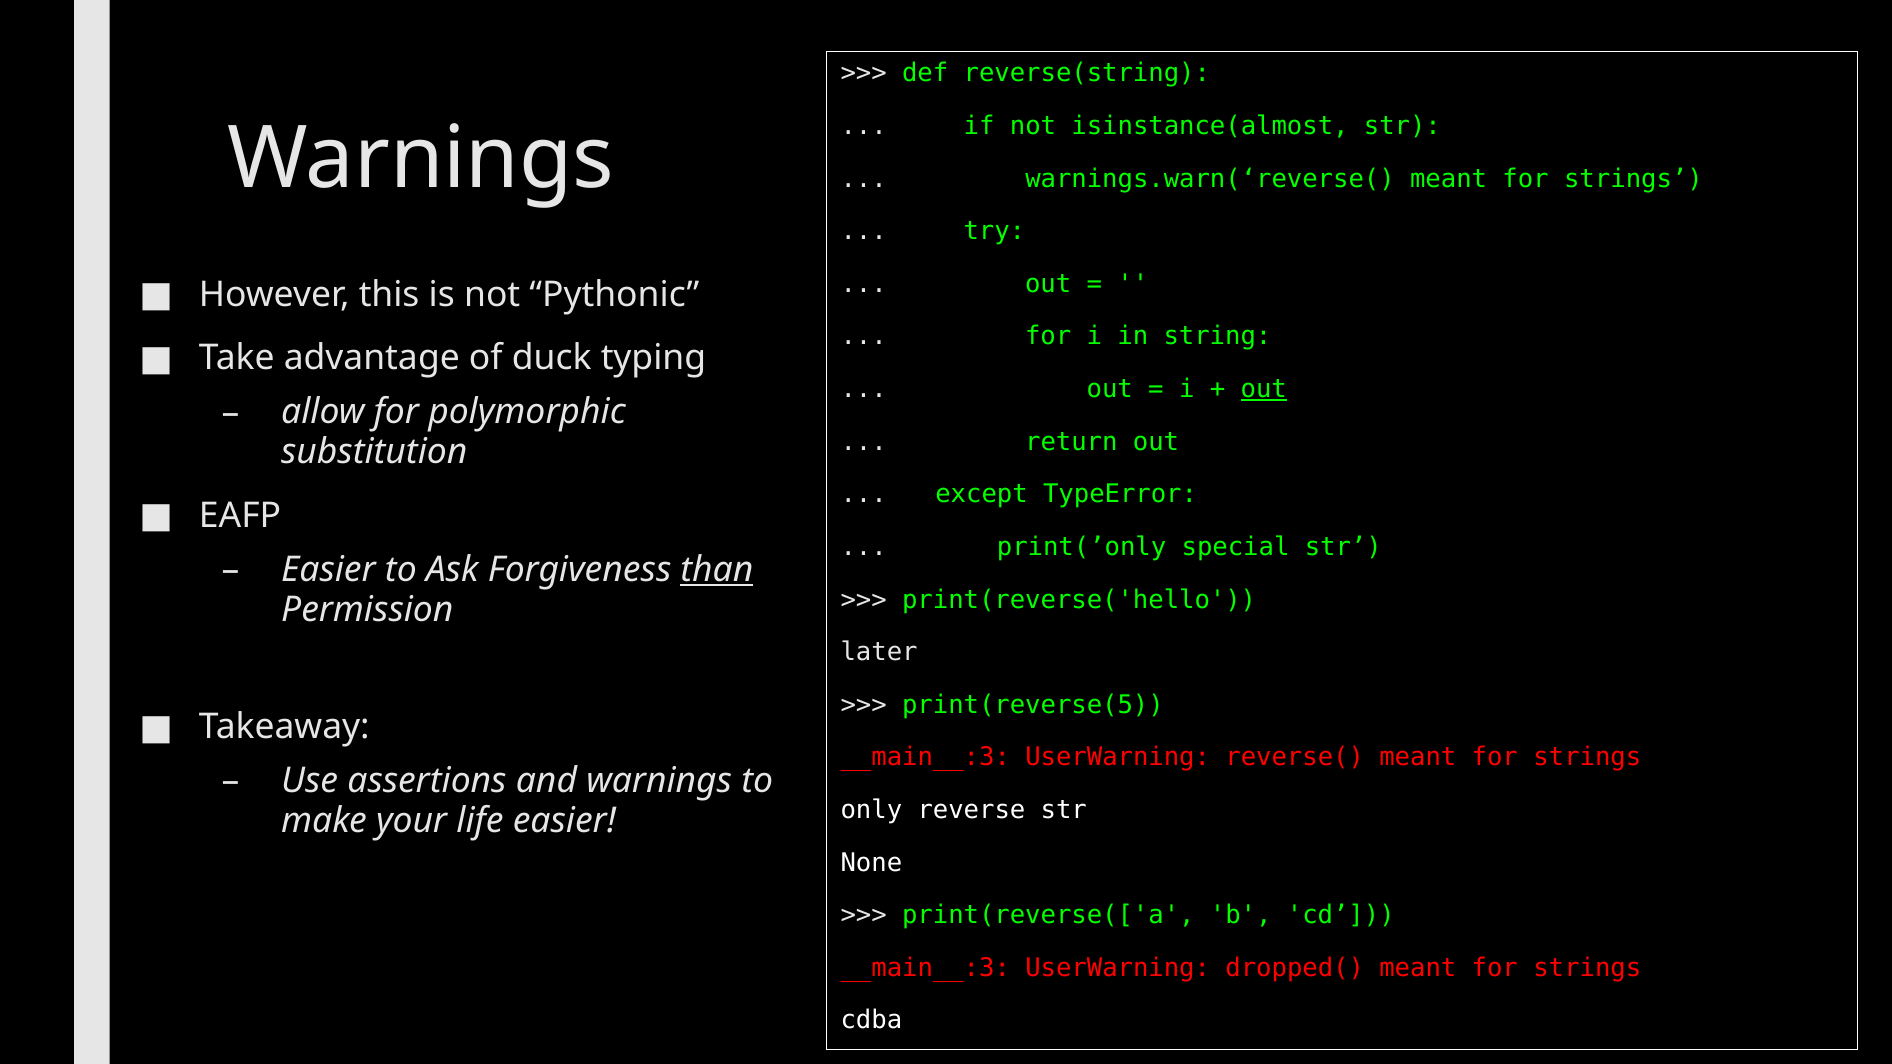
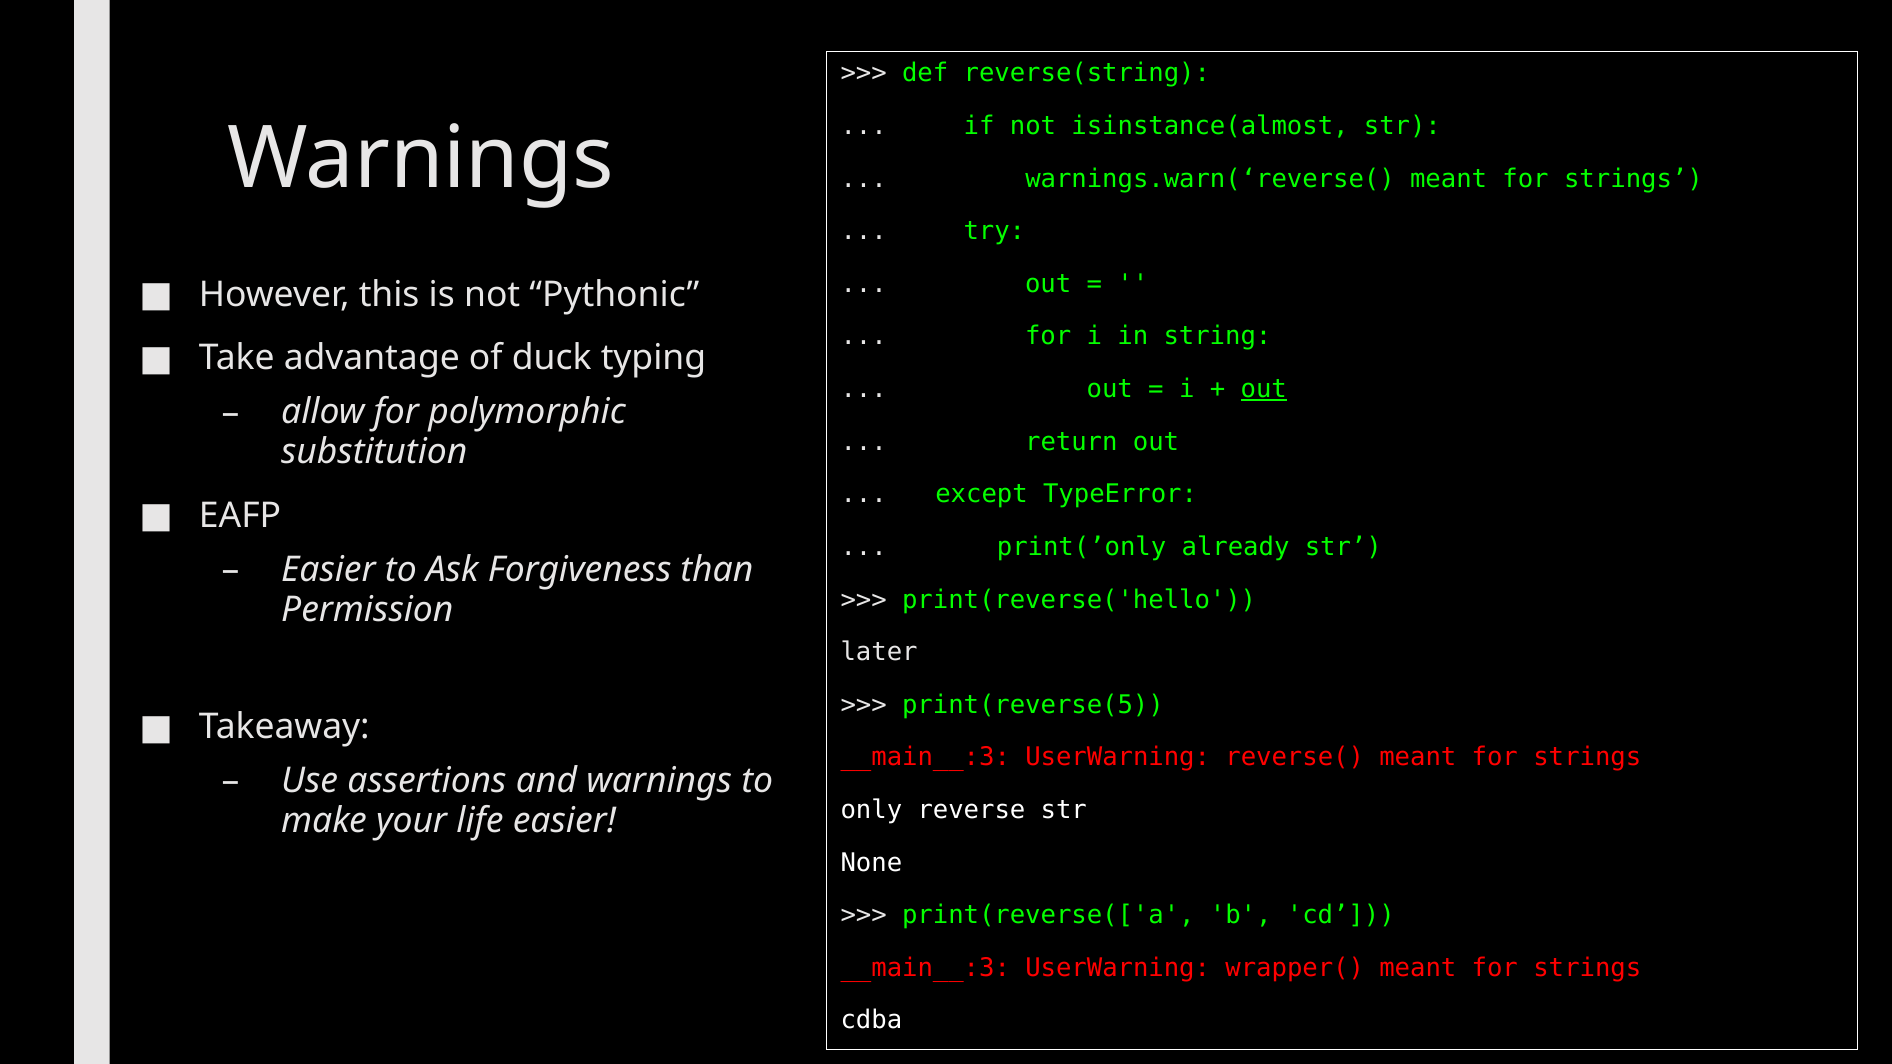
special: special -> already (1236, 547)
than underline: present -> none (717, 570)
dropped(: dropped( -> wrapper( (1295, 968)
